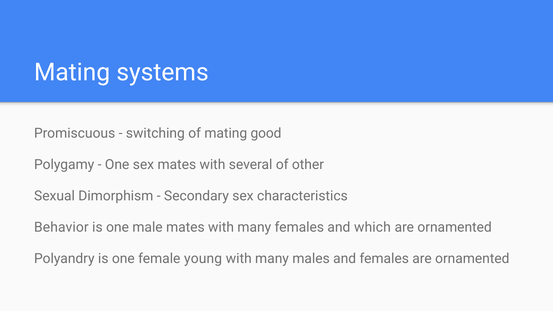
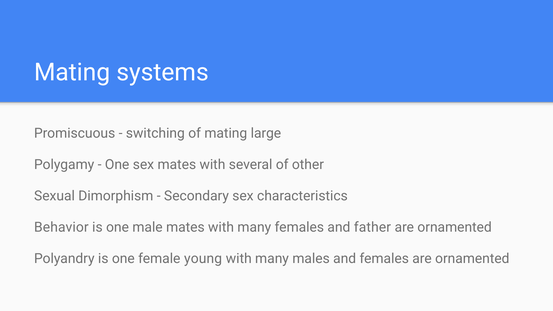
good: good -> large (266, 133)
which: which -> father (372, 227)
